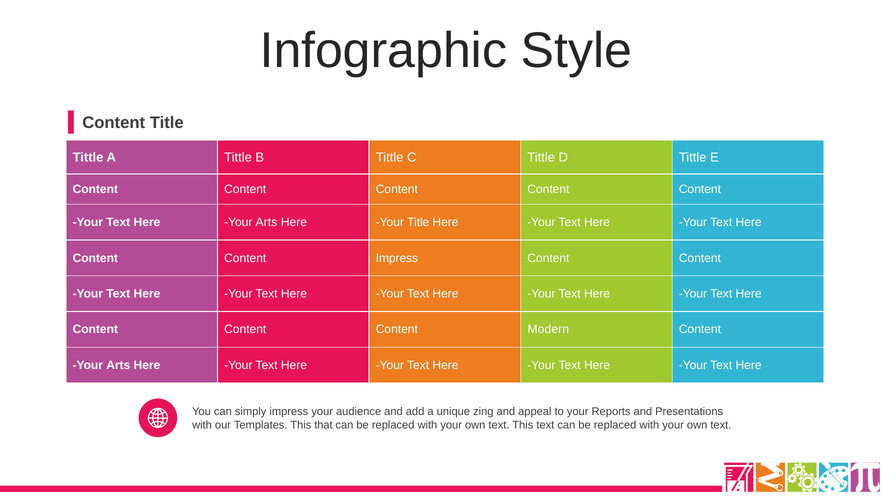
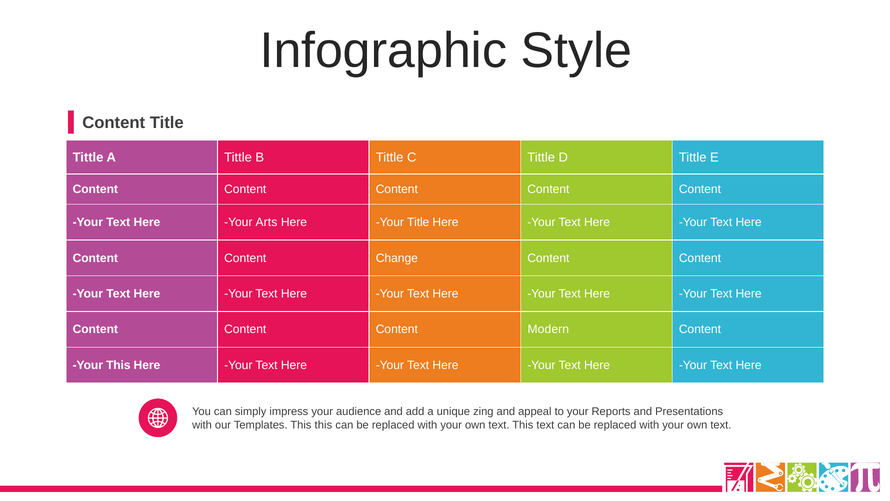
Content Impress: Impress -> Change (397, 258)
Arts: Arts -> This (118, 365)
This that: that -> this (323, 425)
